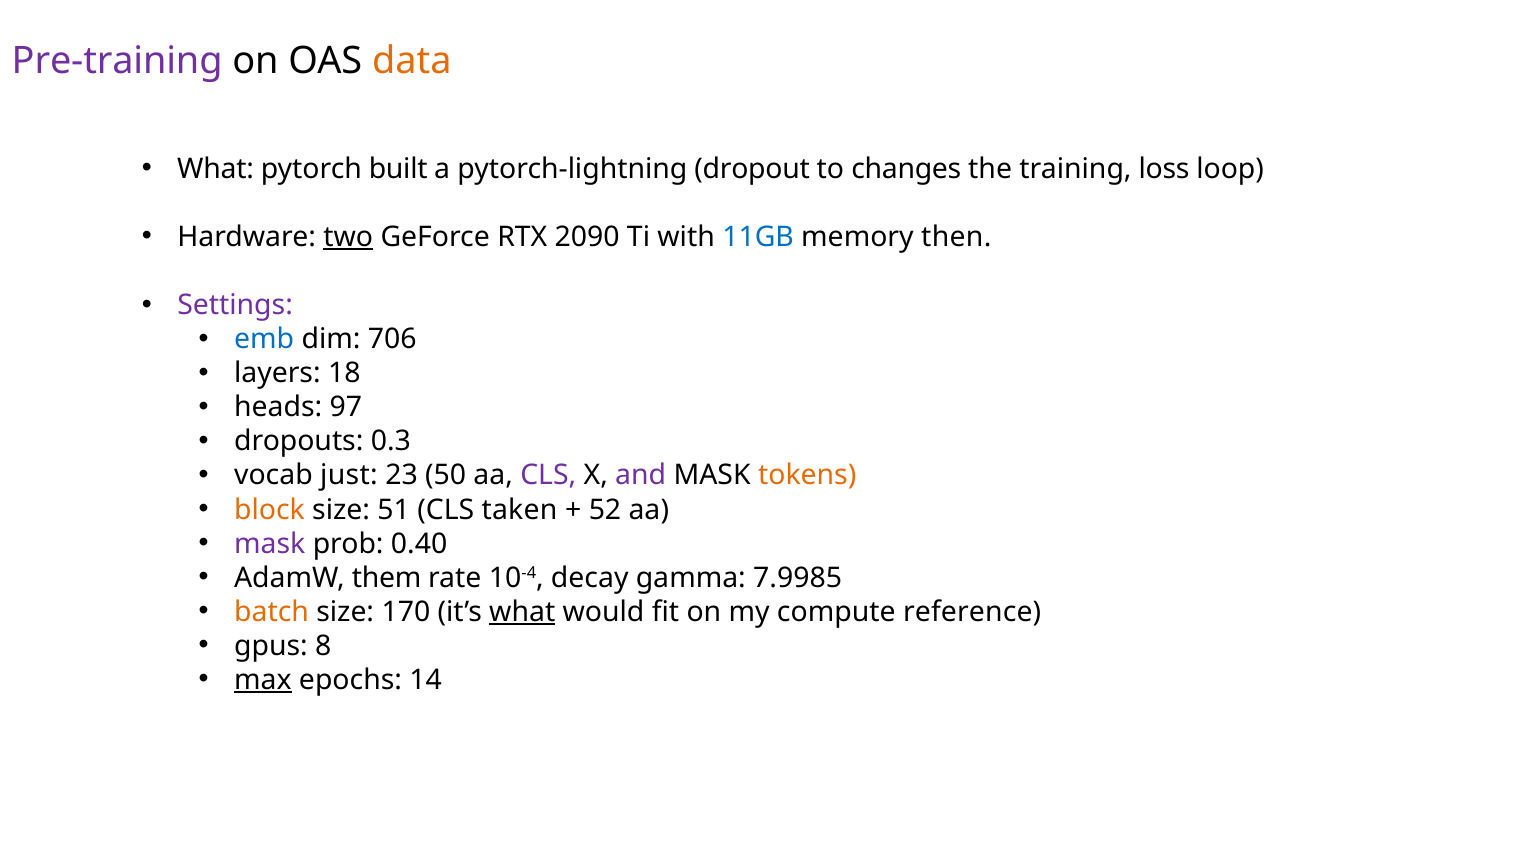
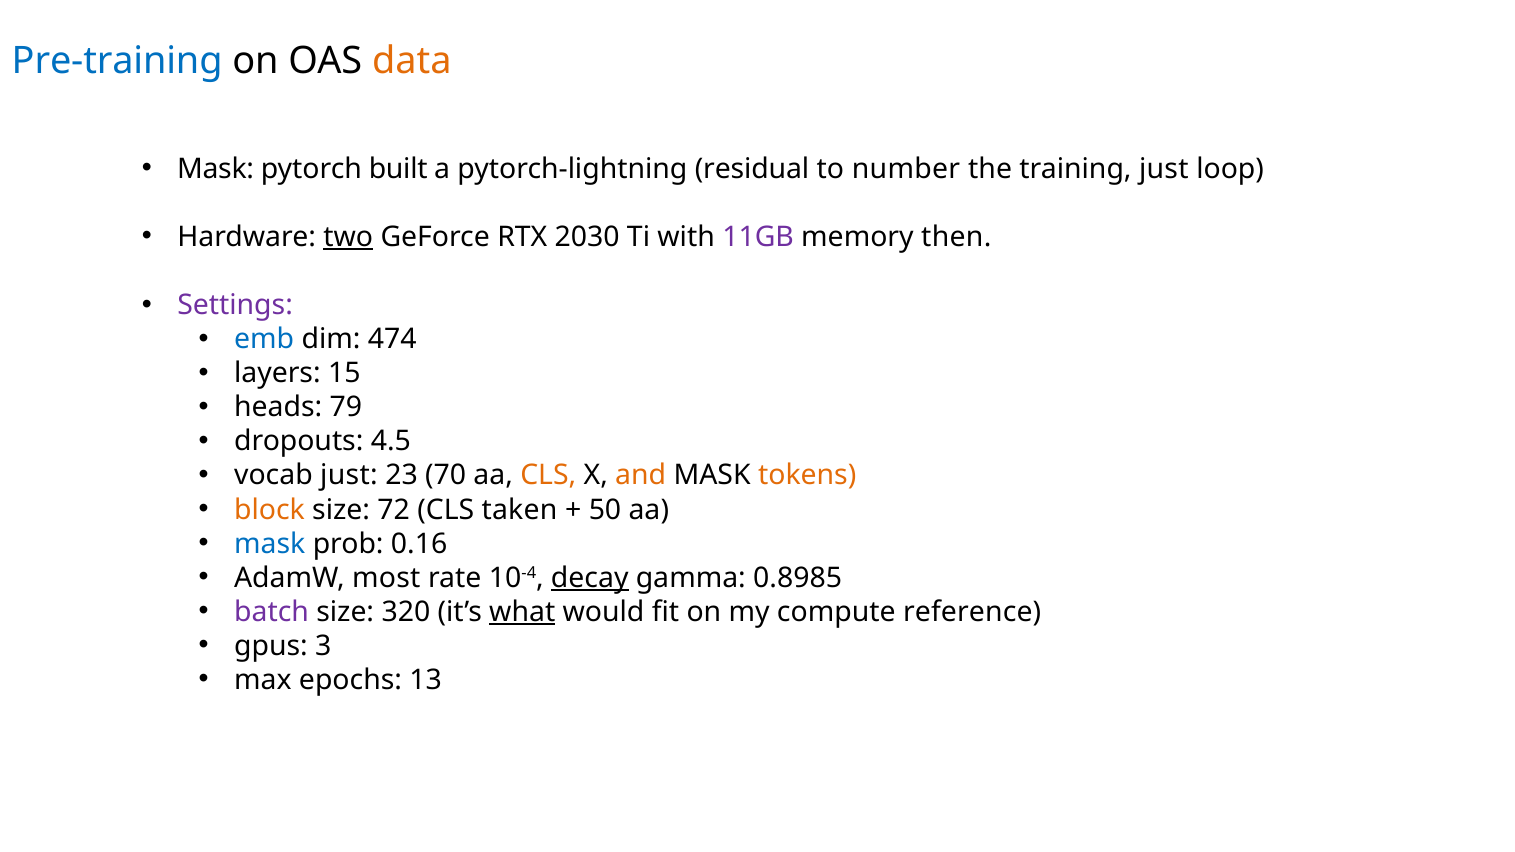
Pre-training colour: purple -> blue (117, 61)
What: What -> Mask (216, 169)
dropout: dropout -> residual (752, 169)
changes: changes -> number (906, 169)
training loss: loss -> just (1164, 169)
2090: 2090 -> 2030 (587, 237)
11GB colour: blue -> purple (758, 237)
706: 706 -> 474 (392, 339)
18: 18 -> 15 (344, 373)
97: 97 -> 79 (346, 408)
0.3: 0.3 -> 4.5 (391, 442)
50: 50 -> 70 (446, 476)
CLS colour: purple -> orange (548, 476)
and colour: purple -> orange (641, 476)
51: 51 -> 72 (394, 510)
52: 52 -> 50 (605, 510)
mask colour: purple -> blue (270, 544)
0.40: 0.40 -> 0.16 (419, 544)
them: them -> most (386, 578)
decay underline: none -> present (590, 578)
7.9985: 7.9985 -> 0.8985 (798, 578)
batch colour: orange -> purple (272, 612)
170: 170 -> 320 (406, 612)
8: 8 -> 3 (323, 646)
max underline: present -> none (263, 680)
14: 14 -> 13 (426, 680)
